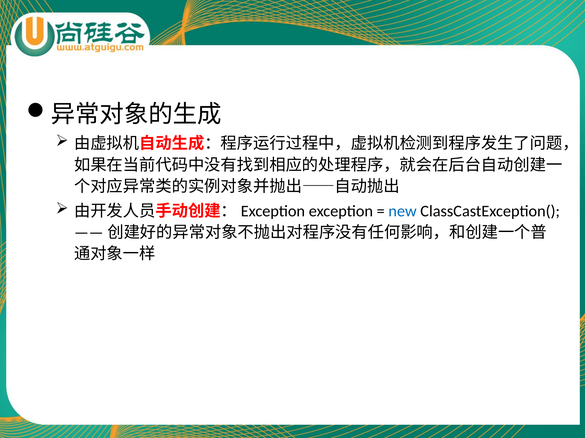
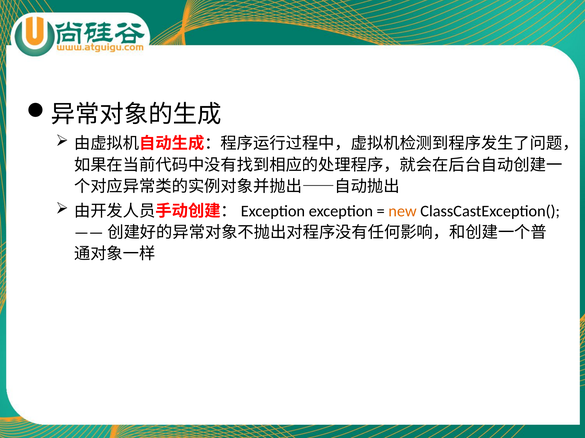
new colour: blue -> orange (403, 211)
